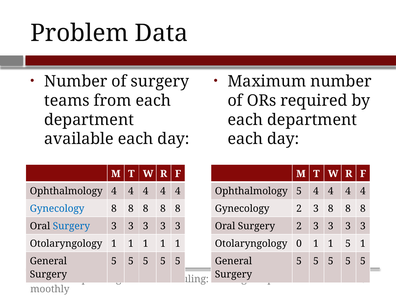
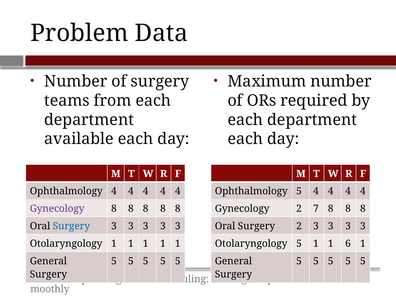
Gynecology colour: blue -> purple (57, 209)
Gynecology 2 3: 3 -> 7 (316, 209)
Otolaryngology 0: 0 -> 5 (299, 244)
1 5: 5 -> 6 (348, 244)
